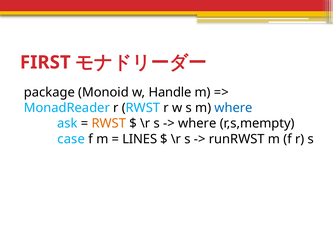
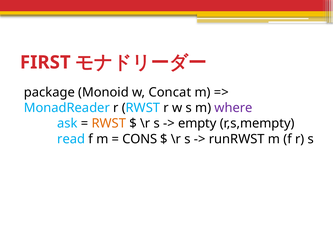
Handle: Handle -> Concat (170, 92)
where colour: blue -> purple (233, 108)
where: where -> empty (197, 123)
case: case -> read (71, 139)
LINES: LINES -> CONS (140, 139)
